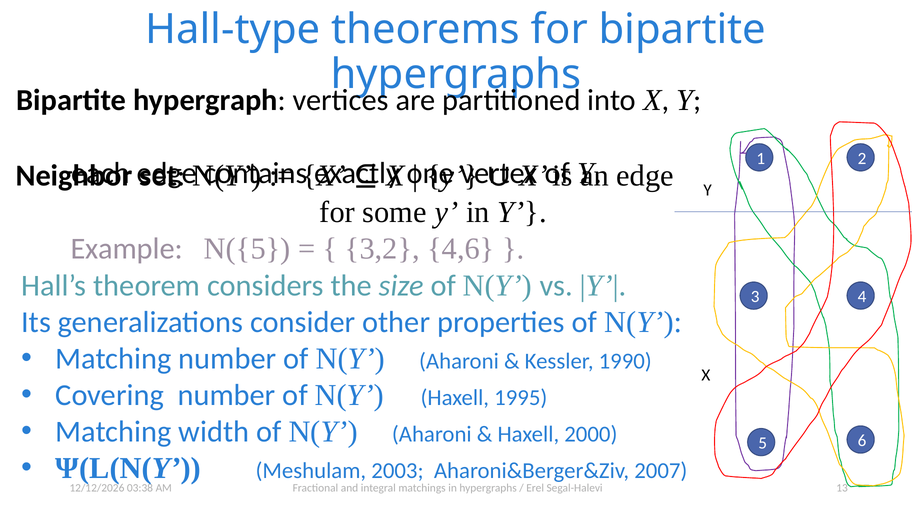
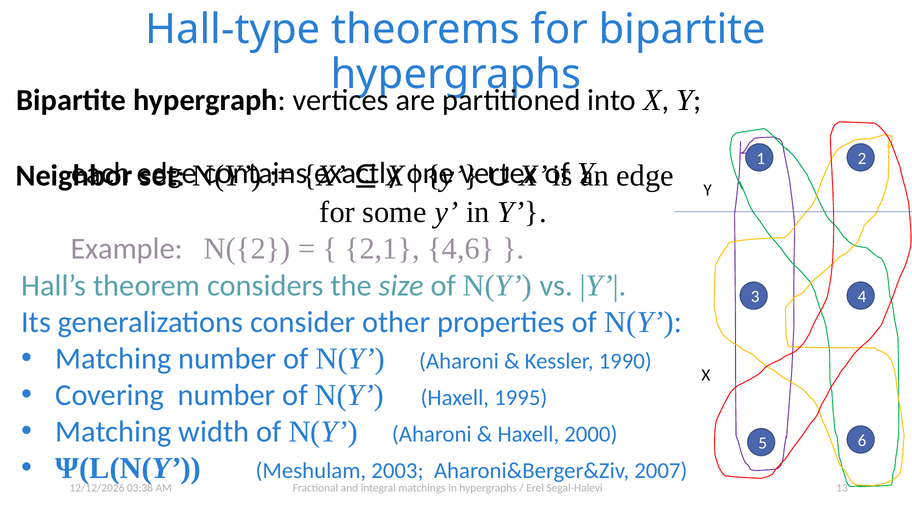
N({5: N({5 -> N({2 (247, 249)
3,2: 3,2 -> 2,1 (382, 249)
